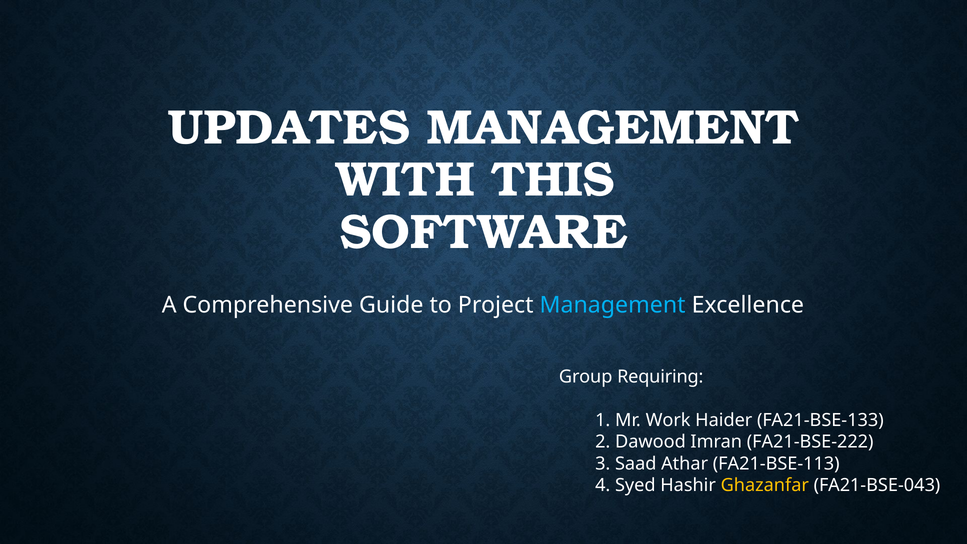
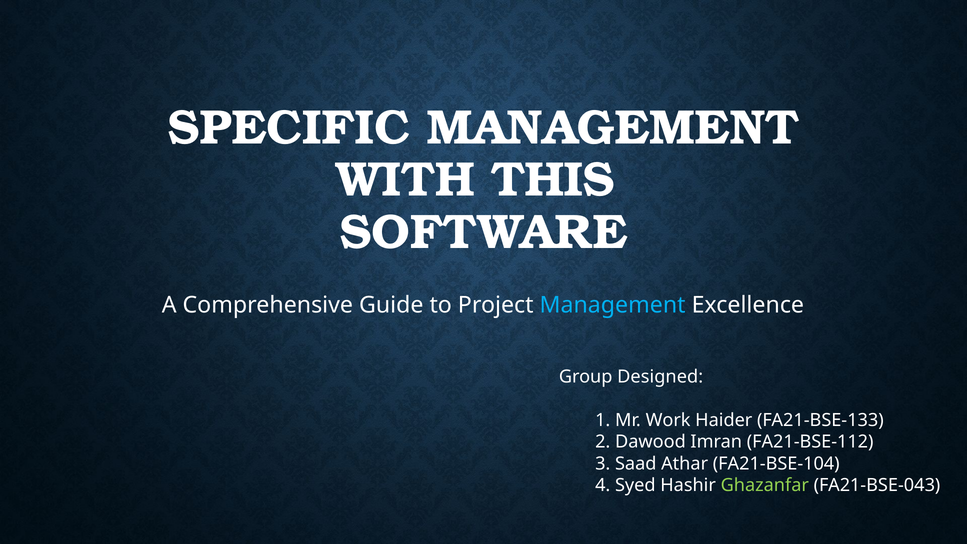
UPDATES: UPDATES -> SPECIFIC (289, 128)
Requiring: Requiring -> Designed (660, 377)
FA21-BSE-222: FA21-BSE-222 -> FA21-BSE-112 (810, 442)
FA21-BSE-113: FA21-BSE-113 -> FA21-BSE-104 (776, 464)
Ghazanfar colour: yellow -> light green (765, 485)
